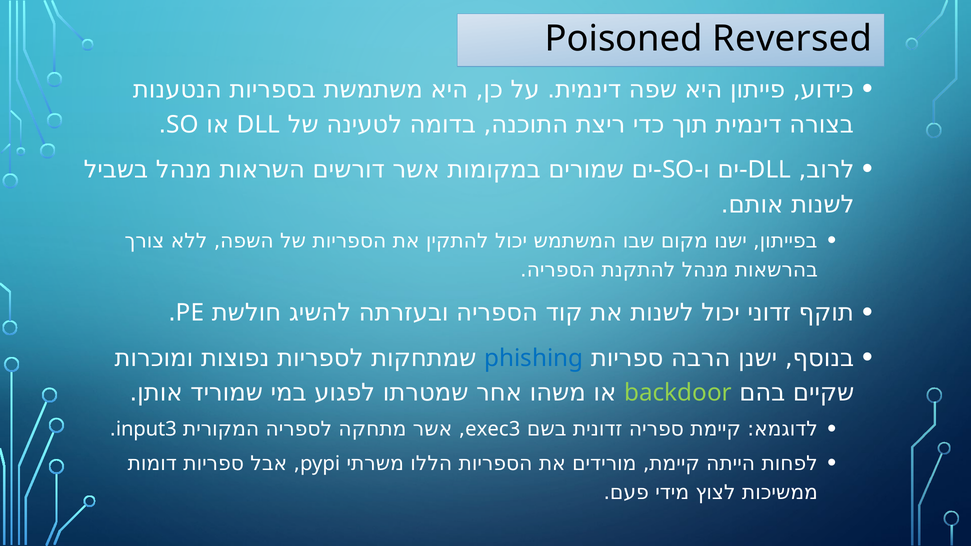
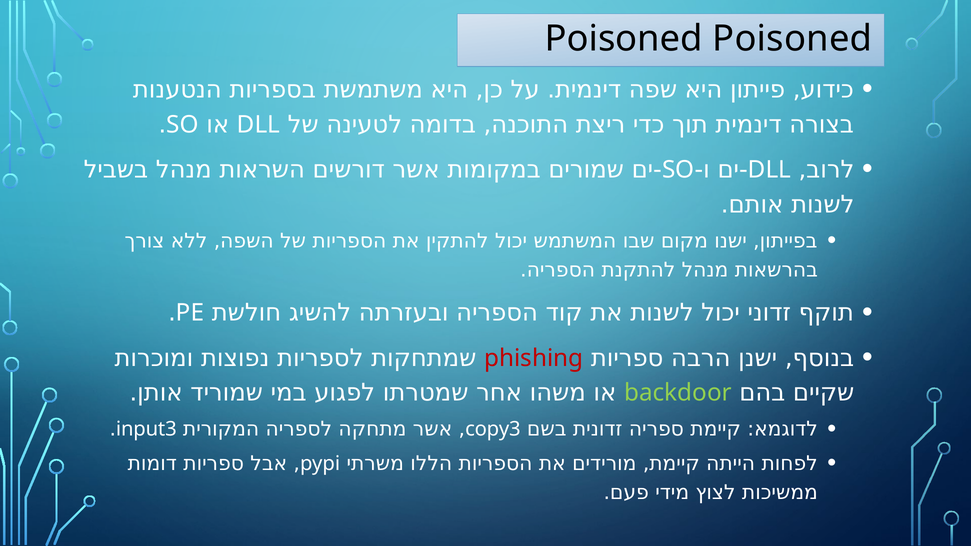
Poisoned Reversed: Reversed -> Poisoned (792, 39)
phishing colour: blue -> red (534, 358)
exec3: exec3 -> copy3 (493, 429)
